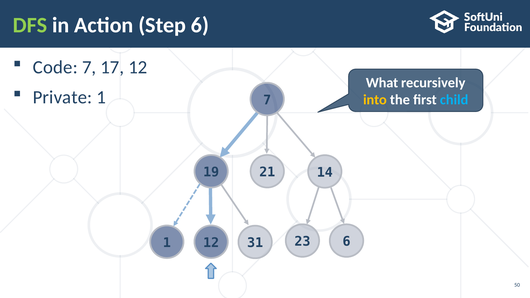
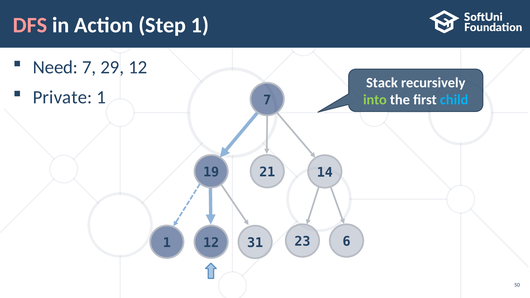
DFS colour: light green -> pink (30, 25)
Step 6: 6 -> 1 (200, 25)
Code: Code -> Need (55, 67)
17: 17 -> 29 (112, 67)
What: What -> Stack (382, 83)
into colour: yellow -> light green (375, 100)
